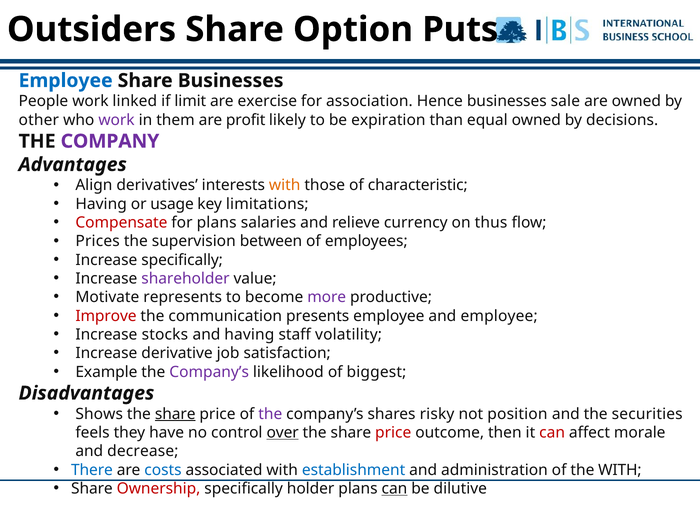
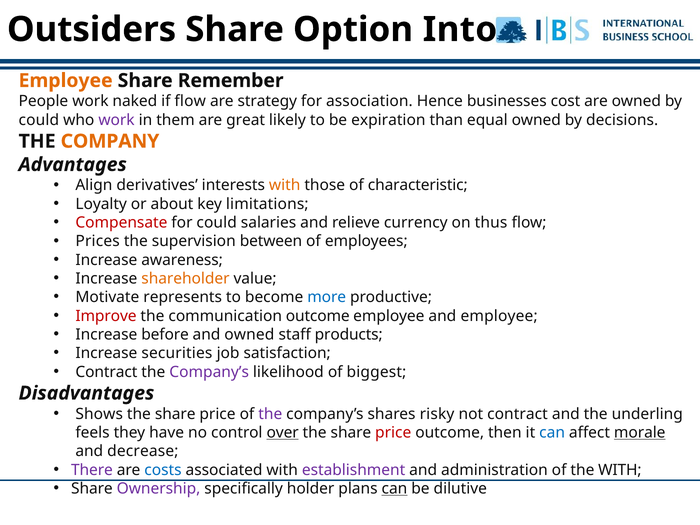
Puts: Puts -> Into (460, 29)
Employee colour: blue -> orange (66, 81)
Share Businesses: Businesses -> Remember (231, 81)
linked: linked -> naked (135, 101)
if limit: limit -> flow (190, 101)
exercise: exercise -> strategy (267, 101)
sale: sale -> cost (565, 101)
other: other -> could (39, 120)
profit: profit -> great (246, 120)
COMPANY colour: purple -> orange (110, 141)
Having: Having -> Loyalty (101, 204)
usage: usage -> about (172, 204)
for plans: plans -> could (217, 223)
Increase specifically: specifically -> awareness (182, 260)
shareholder colour: purple -> orange (185, 279)
more colour: purple -> blue (327, 297)
communication presents: presents -> outcome (318, 316)
stocks: stocks -> before (165, 335)
and having: having -> owned (249, 335)
volatility: volatility -> products (349, 335)
derivative: derivative -> securities (177, 353)
Example: Example -> Contract (106, 372)
share underline: present -> none (175, 414)
not position: position -> contract (517, 414)
securities: securities -> underling (647, 414)
can colour: red -> blue (552, 433)
morale underline: none -> present (640, 433)
There colour: blue -> purple (92, 470)
establishment colour: blue -> purple (354, 470)
Ownership colour: red -> purple (159, 489)
